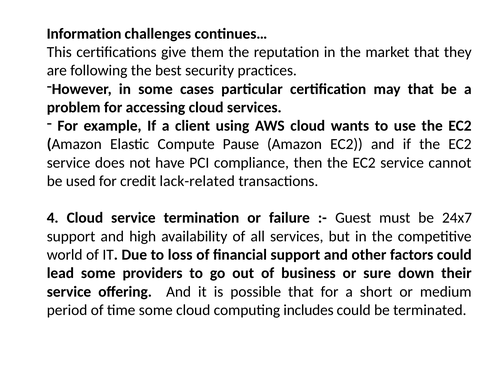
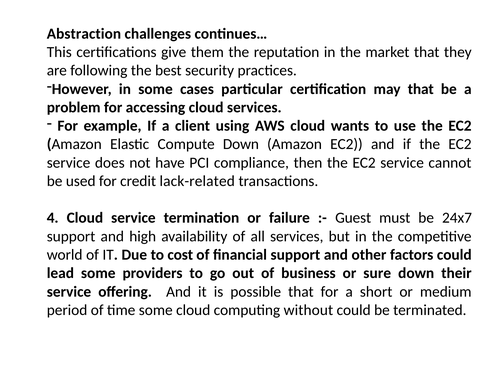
Information: Information -> Abstraction (84, 34)
Compute Pause: Pause -> Down (241, 144)
loss: loss -> cost (180, 254)
includes: includes -> without (308, 310)
